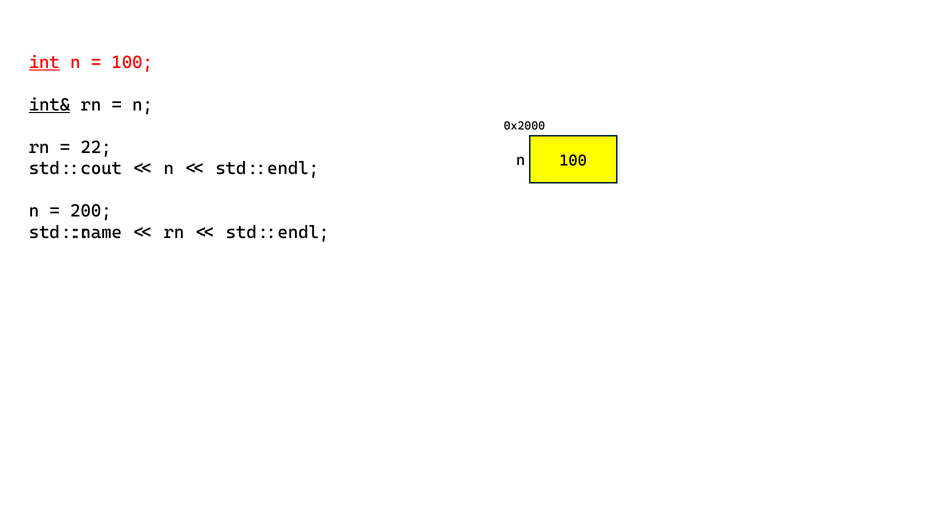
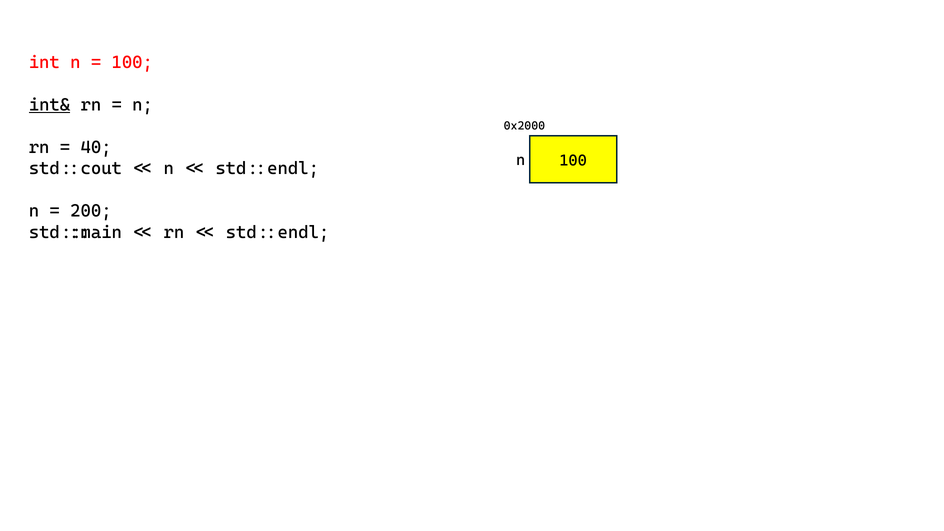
int underline: present -> none (44, 62)
22: 22 -> 40 (96, 147)
std::name: std::name -> std::main (75, 232)
